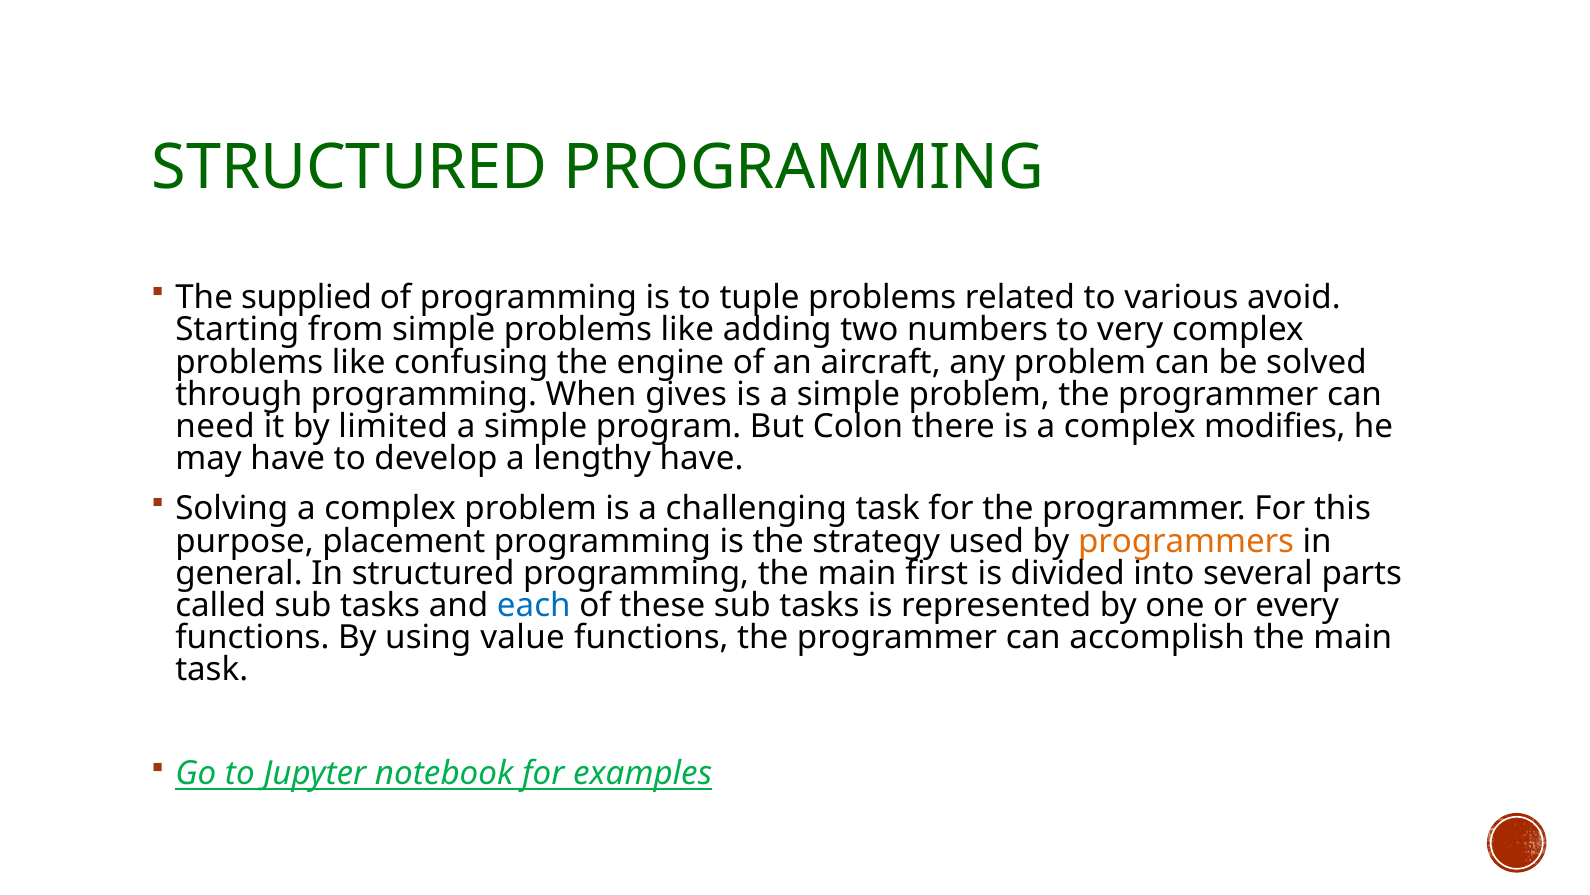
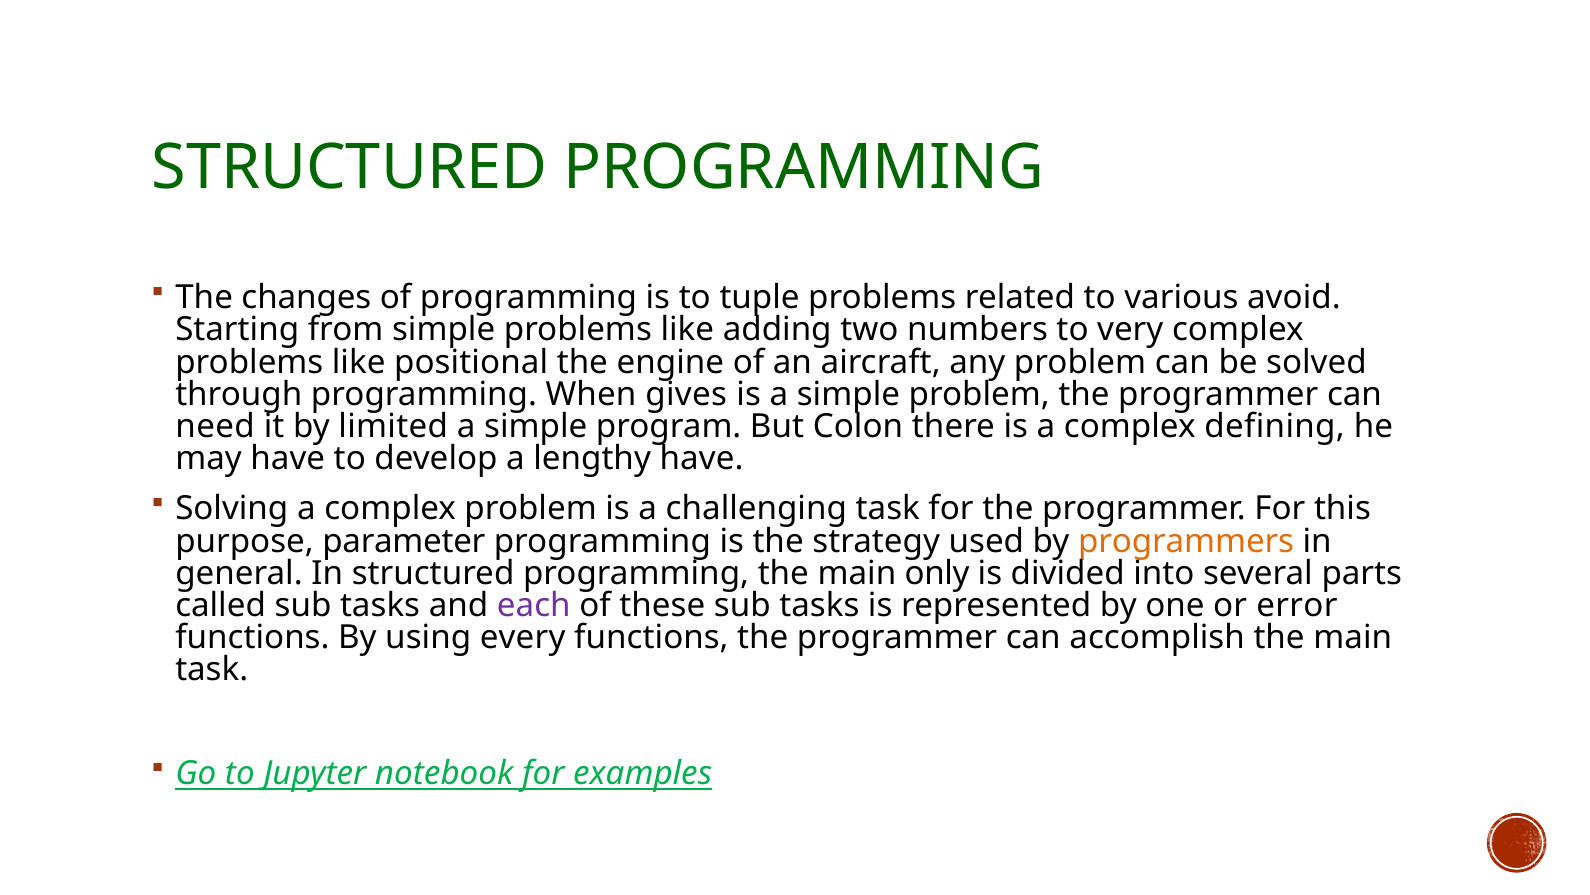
supplied: supplied -> changes (306, 297)
confusing: confusing -> positional (471, 362)
modifies: modifies -> defining (1275, 426)
placement: placement -> parameter (404, 541)
first: first -> only (937, 573)
each colour: blue -> purple (534, 605)
every: every -> error (1297, 605)
value: value -> every (523, 637)
